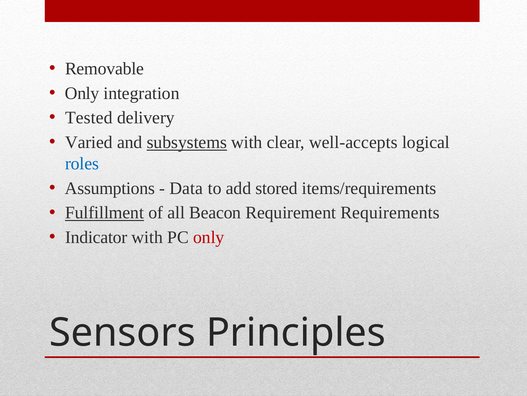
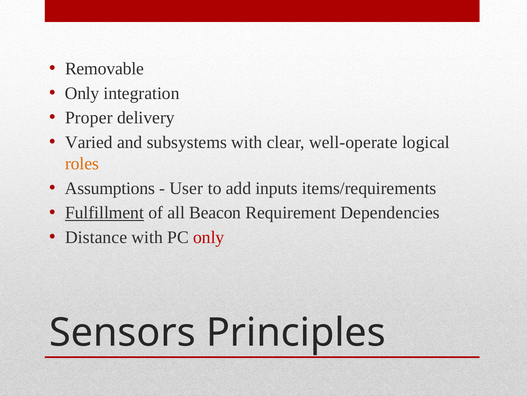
Tested: Tested -> Proper (89, 118)
subsystems underline: present -> none (187, 142)
well-accepts: well-accepts -> well-operate (353, 142)
roles colour: blue -> orange (82, 163)
Data: Data -> User (186, 188)
stored: stored -> inputs (277, 188)
Requirements: Requirements -> Dependencies (390, 212)
Indicator: Indicator -> Distance (96, 237)
